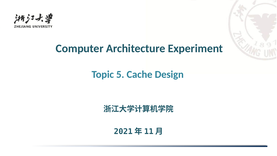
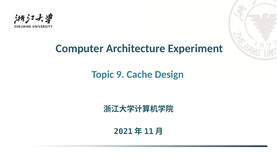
5: 5 -> 9 (120, 74)
